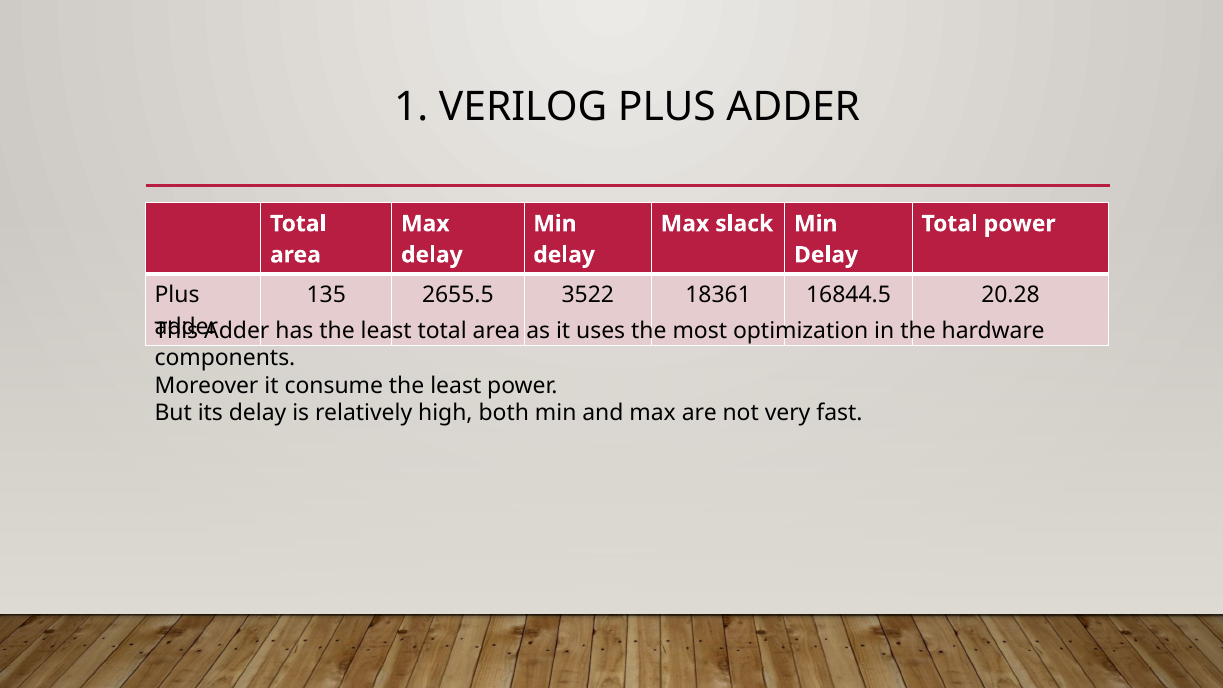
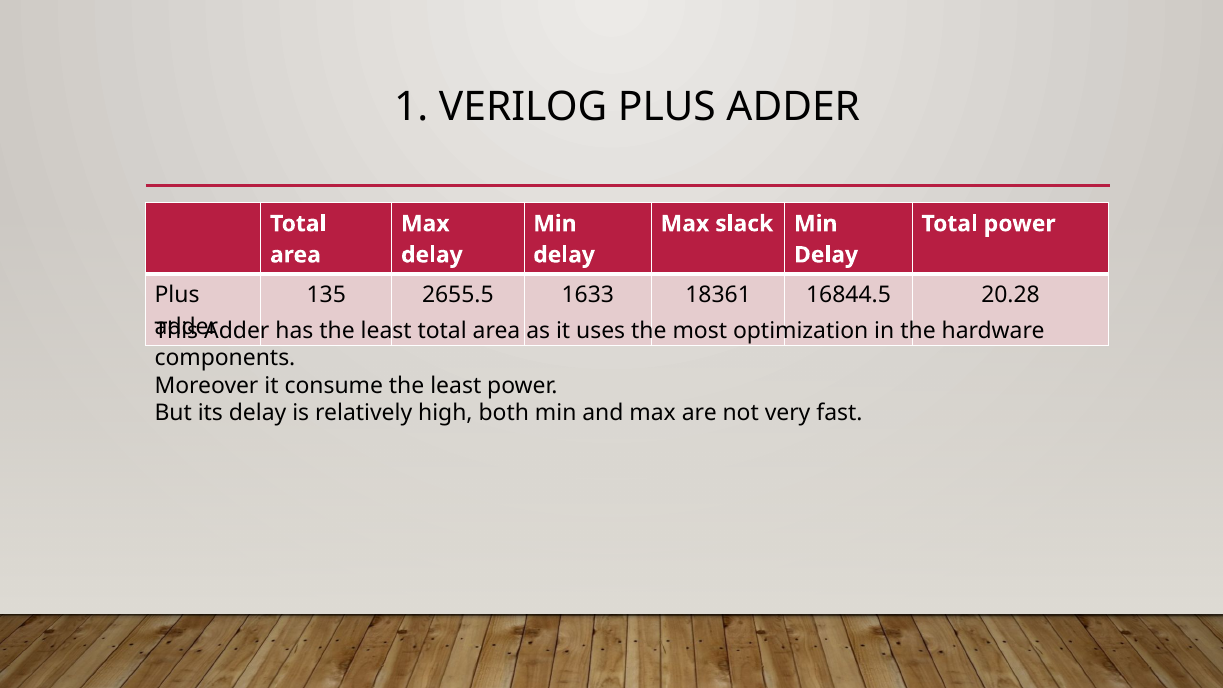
3522: 3522 -> 1633 (588, 295)
